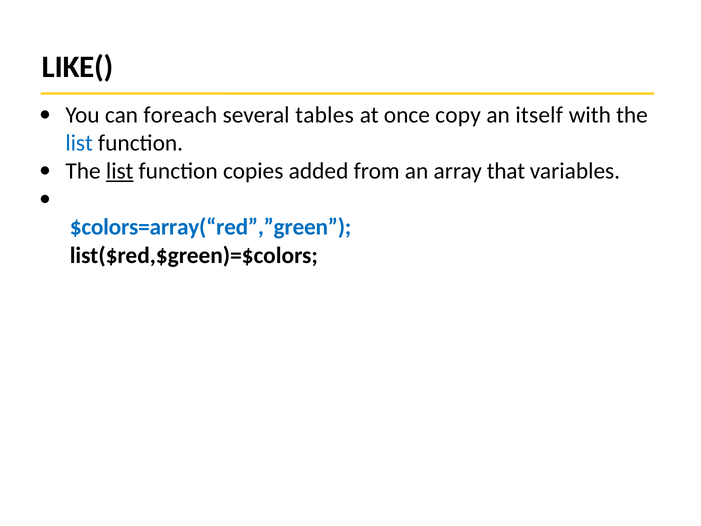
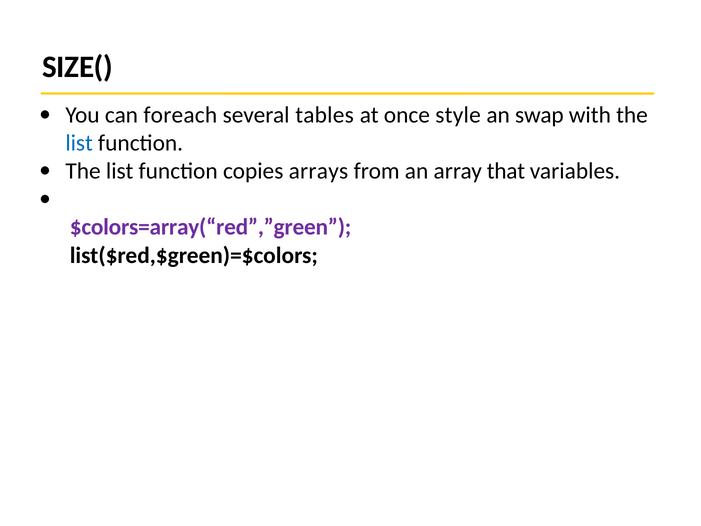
LIKE(: LIKE( -> SIZE( (78, 67)
copy: copy -> style (458, 115)
itself: itself -> swap (539, 115)
list underline: present -> none (120, 171)
added: added -> arrays (318, 171)
$colors=array(“red”,”green colour: blue -> purple (211, 227)
